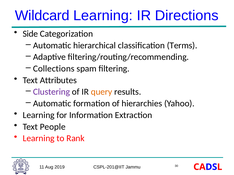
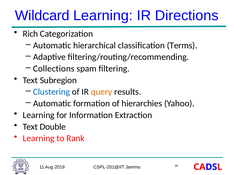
Side: Side -> Rich (30, 34)
Attributes: Attributes -> Subregion (58, 80)
Clustering colour: purple -> blue (52, 92)
People: People -> Double (53, 127)
